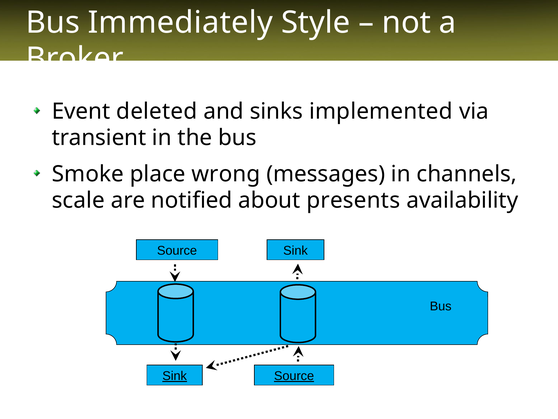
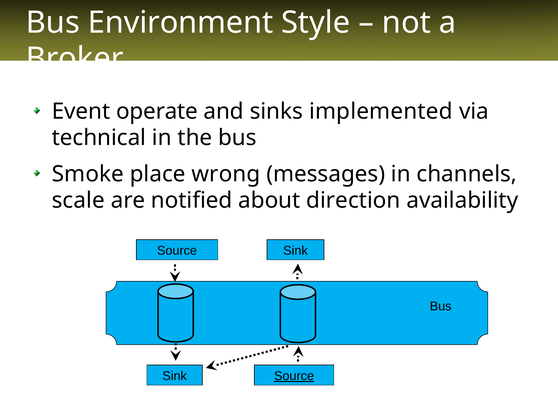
Immediately: Immediately -> Environment (181, 22)
deleted: deleted -> operate (157, 111)
transient: transient -> technical (99, 138)
presents: presents -> direction (353, 200)
Sink underline: present -> none (175, 376)
